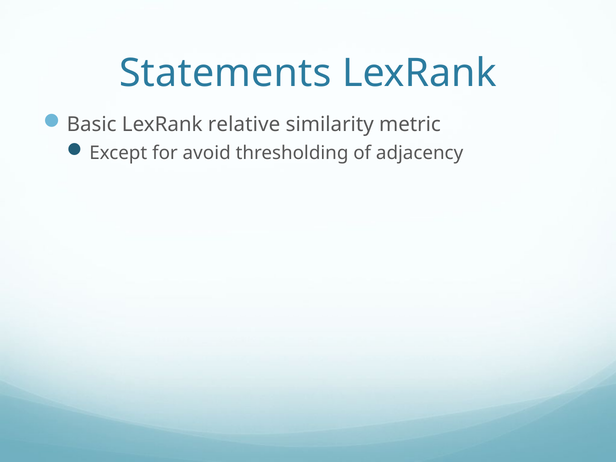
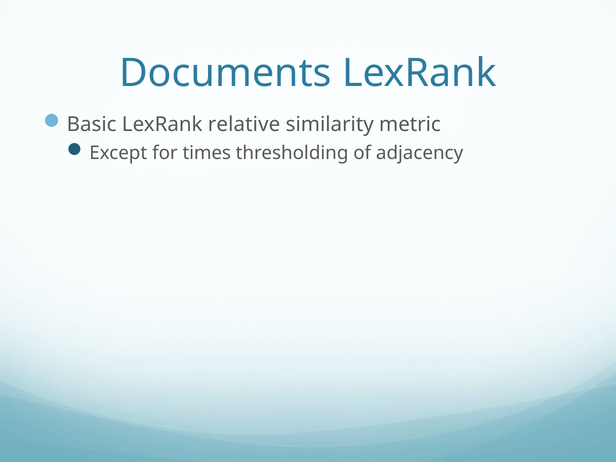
Statements: Statements -> Documents (225, 73)
avoid: avoid -> times (207, 153)
